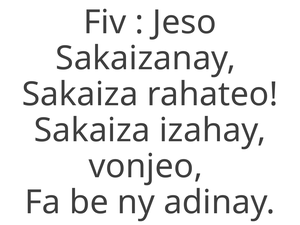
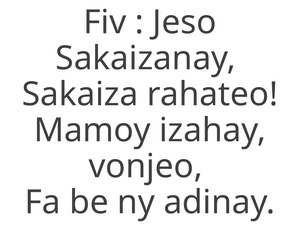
Sakaiza: Sakaiza -> Mamoy (92, 130)
